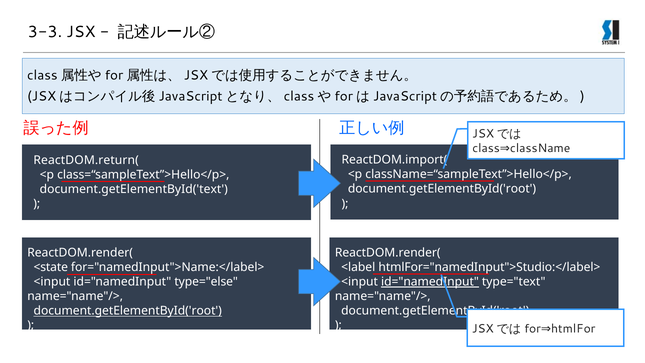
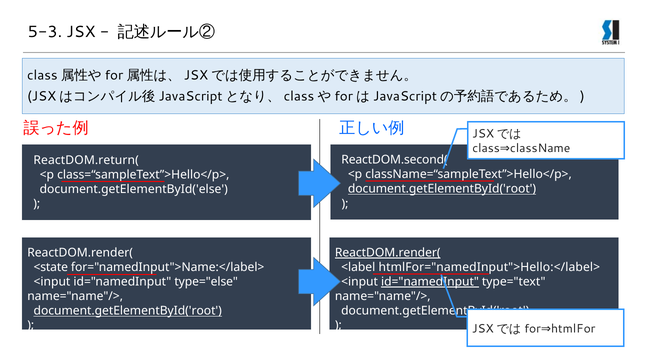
3-3: 3-3 -> 5-3 (45, 32)
ReactDOM.import(: ReactDOM.import( -> ReactDOM.second( (394, 160)
document.getElementById('root underline: none -> present (442, 189)
document.getElementById('text: document.getElementById('text -> document.getElementById('else (134, 189)
ReactDOM.render( underline: none -> present (388, 253)
htmlFor="namedInput">Studio:</label>: htmlFor="namedInput">Studio:</label> -> htmlFor="namedInput">Hello:</label> (489, 267)
